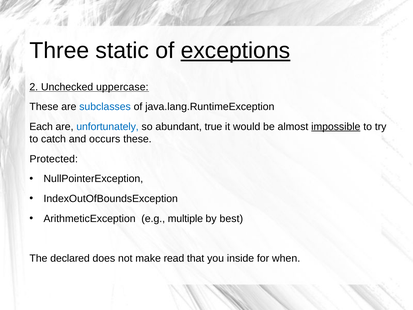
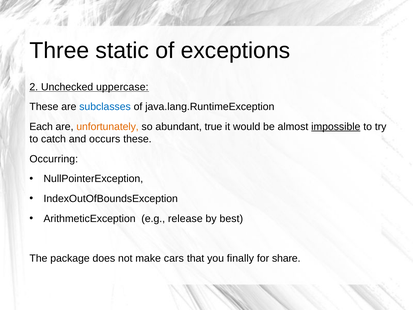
exceptions underline: present -> none (235, 51)
unfortunately colour: blue -> orange (108, 127)
Protected: Protected -> Occurring (54, 159)
multiple: multiple -> release (185, 218)
declared: declared -> package (70, 258)
read: read -> cars (174, 258)
inside: inside -> finally (240, 258)
when: when -> share (286, 258)
